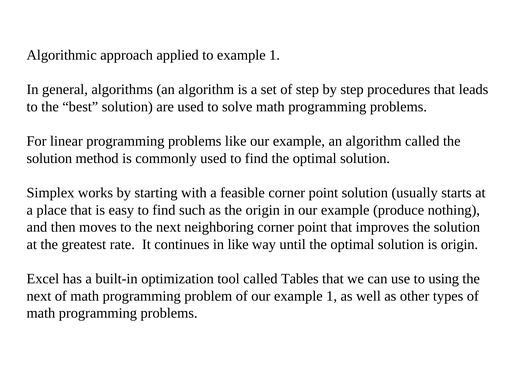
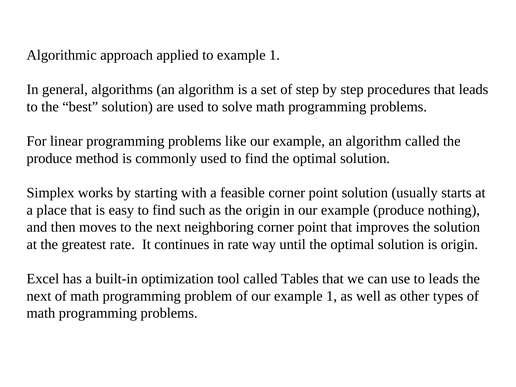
solution: solution -> produce (49, 158)
in like: like -> rate (238, 244)
to using: using -> leads (444, 279)
